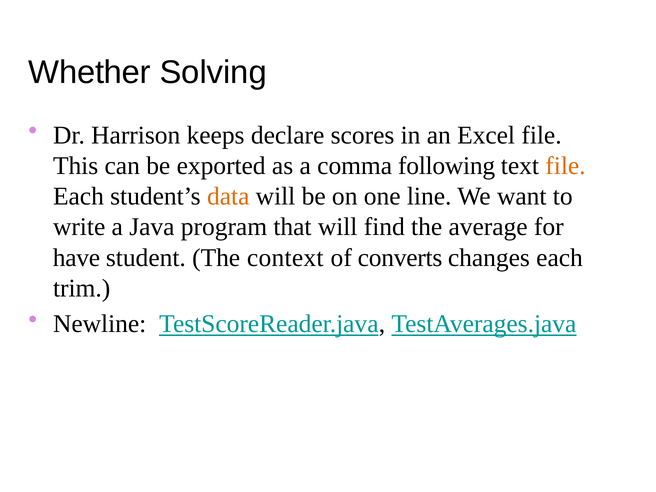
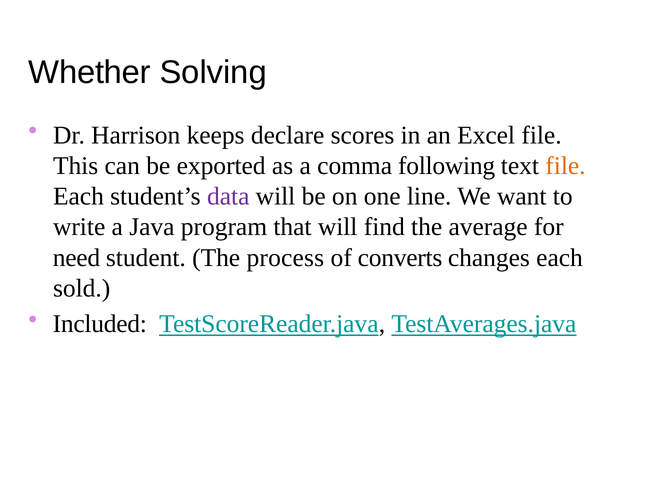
data colour: orange -> purple (228, 196)
have: have -> need (76, 258)
context: context -> process (285, 258)
trim: trim -> sold (82, 288)
Newline: Newline -> Included (100, 324)
